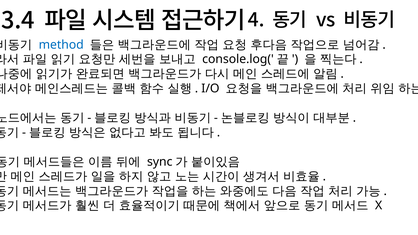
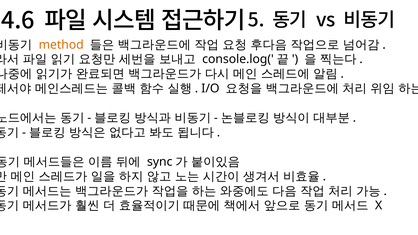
3.4: 3.4 -> 4.6 (18, 21)
4: 4 -> 5 (256, 20)
method colour: blue -> orange (61, 45)
